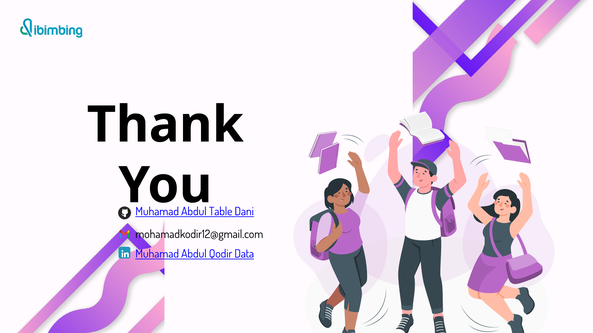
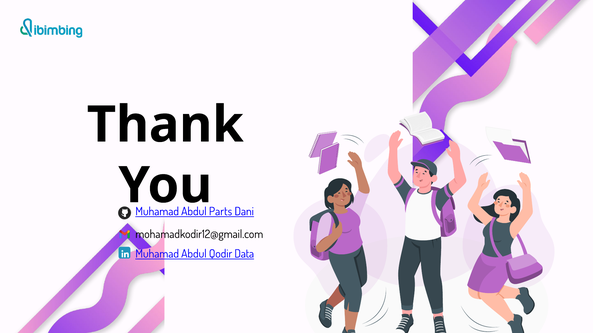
Table: Table -> Parts (221, 212)
